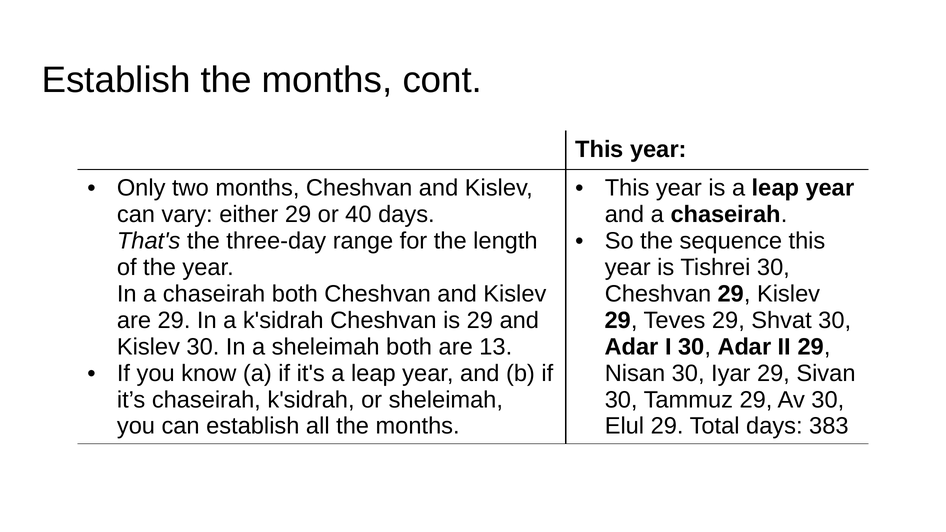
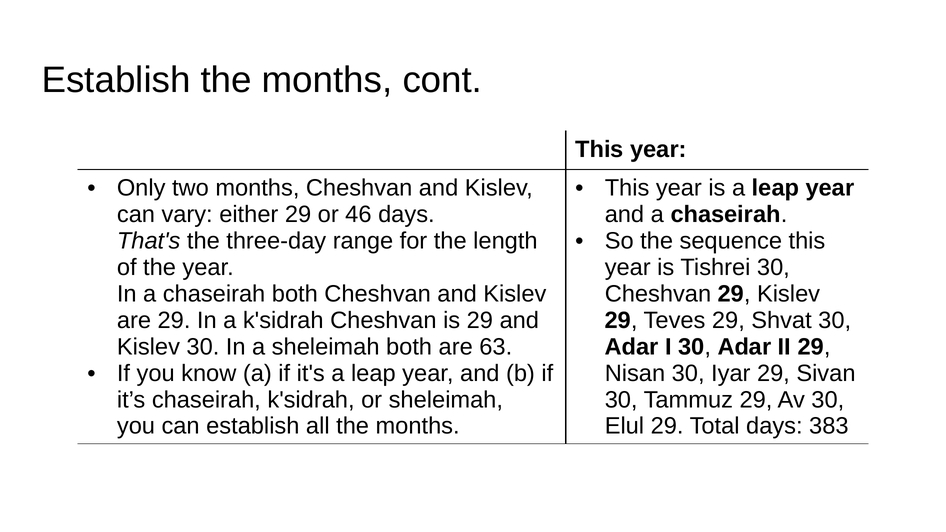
40: 40 -> 46 (358, 214)
13: 13 -> 63 (496, 347)
